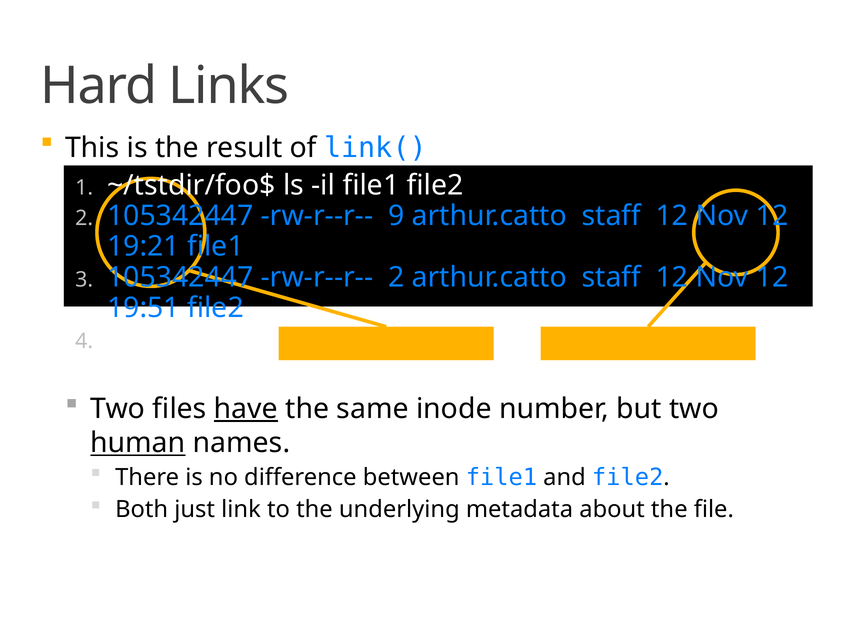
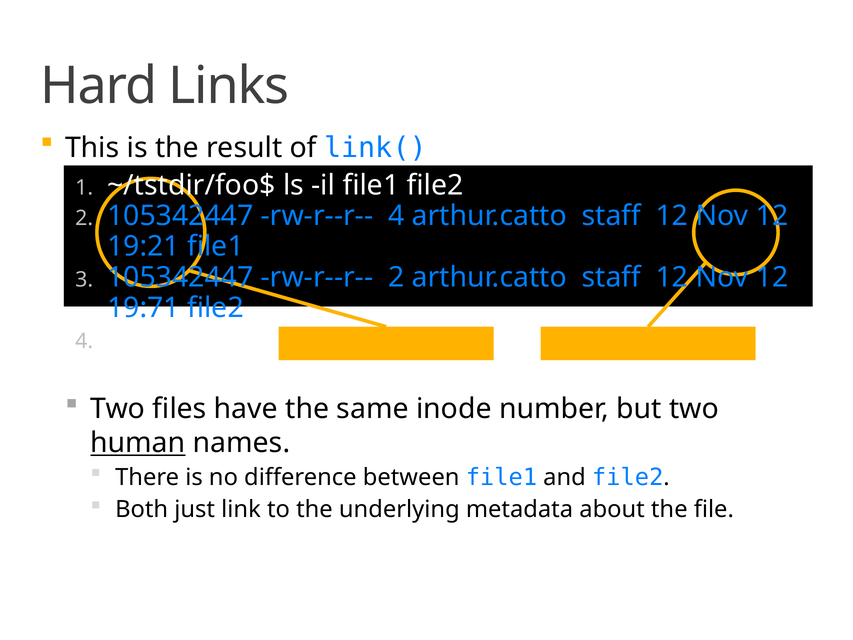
rw-r--r-- 9: 9 -> 4 (396, 216)
19:51: 19:51 -> 19:71 (143, 308)
have underline: present -> none (246, 409)
